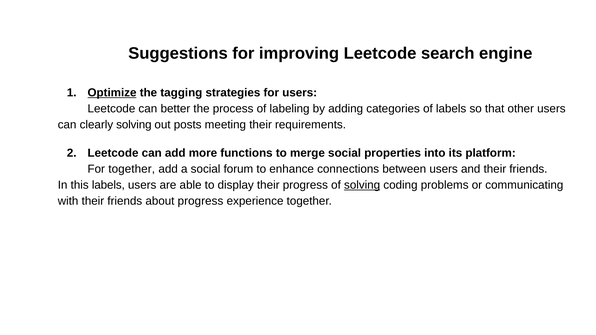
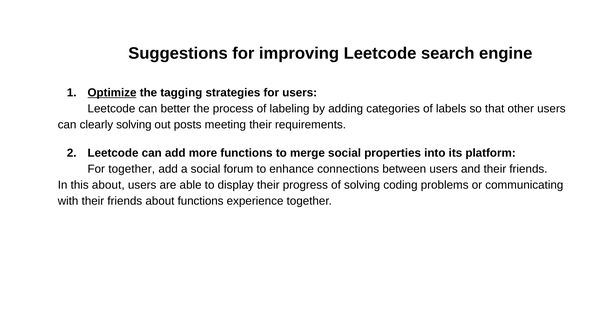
this labels: labels -> about (108, 185)
solving underline: present -> none (362, 185)
about progress: progress -> functions (201, 201)
